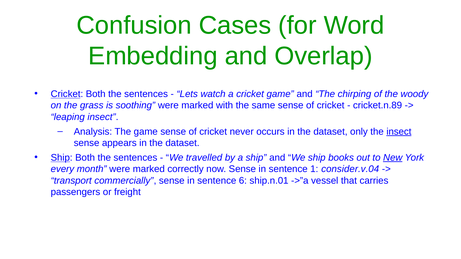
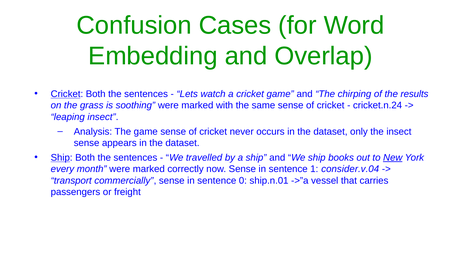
woody: woody -> results (414, 94)
cricket.n.89: cricket.n.89 -> cricket.n.24 (378, 106)
insect underline: present -> none (399, 132)
6: 6 -> 0 (243, 181)
